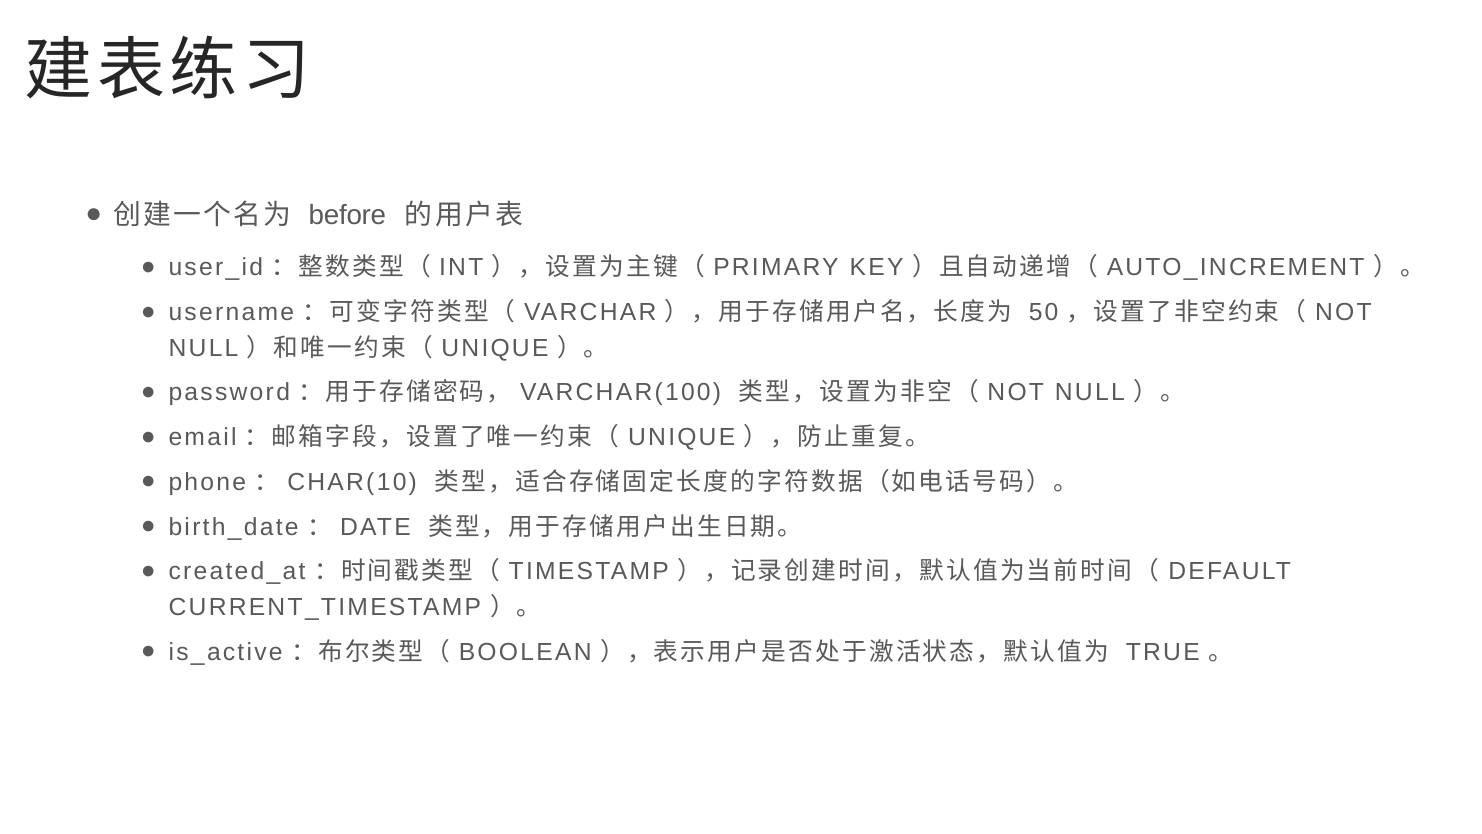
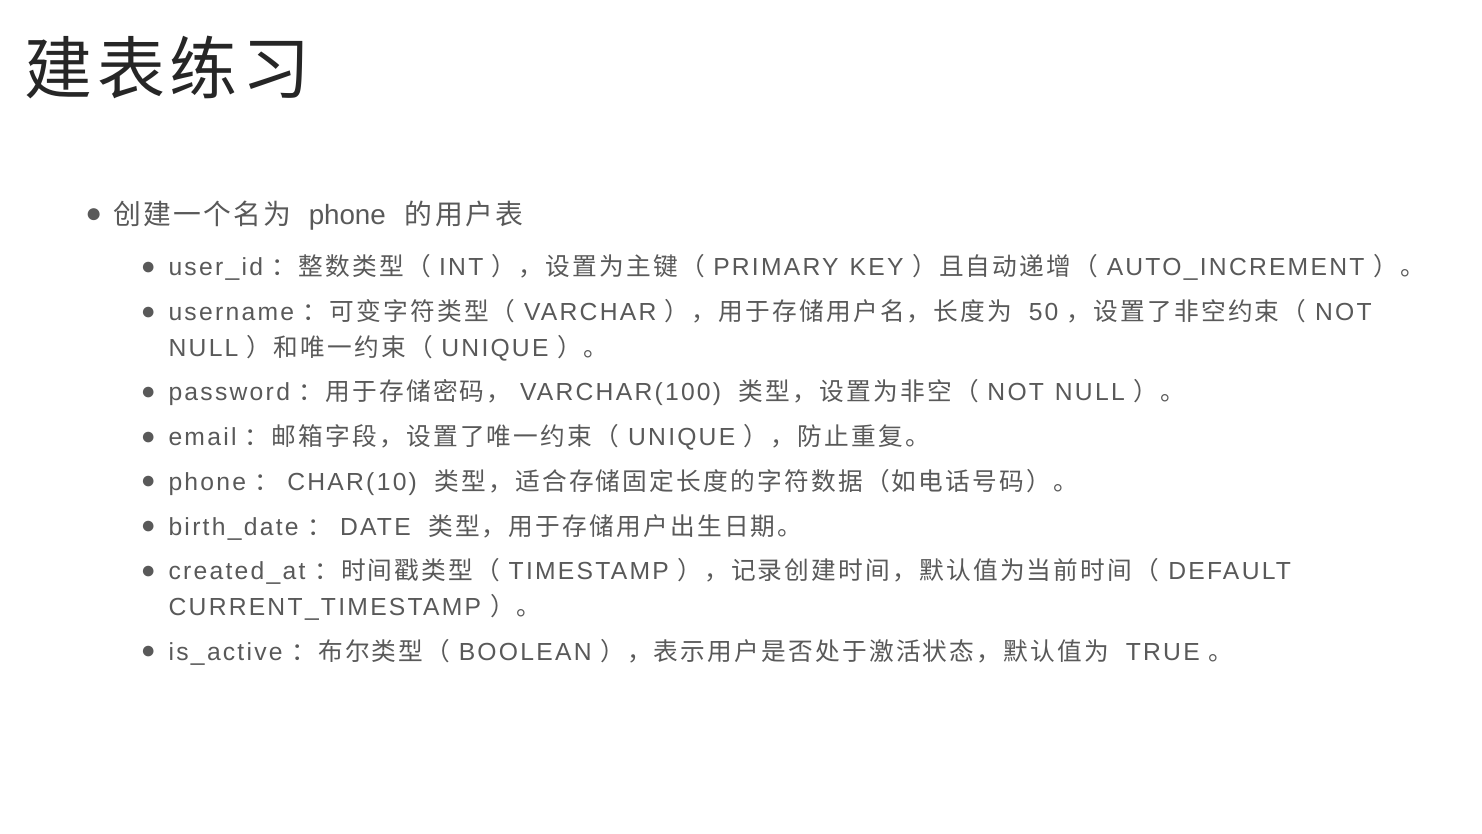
before: before -> phone (347, 215)
